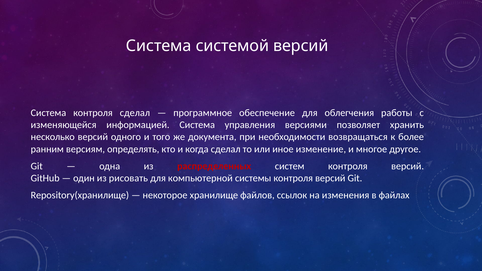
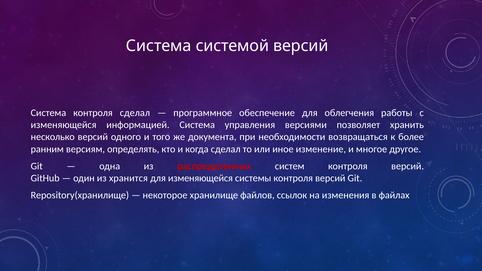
рисовать: рисовать -> хранится (128, 178)
для компьютерной: компьютерной -> изменяющейся (200, 178)
